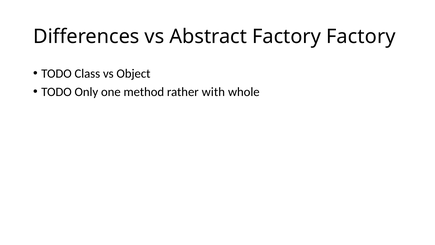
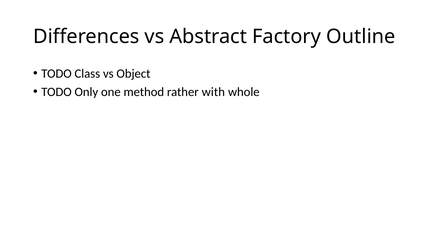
Factory Factory: Factory -> Outline (361, 37)
